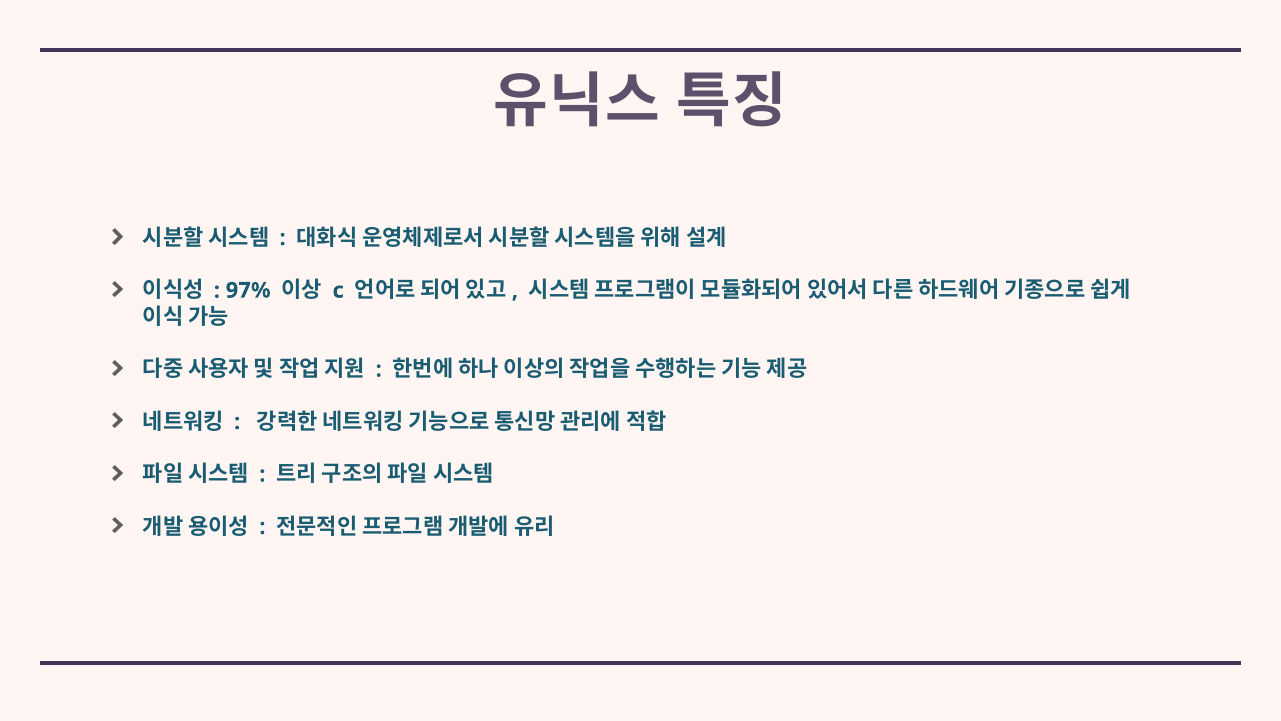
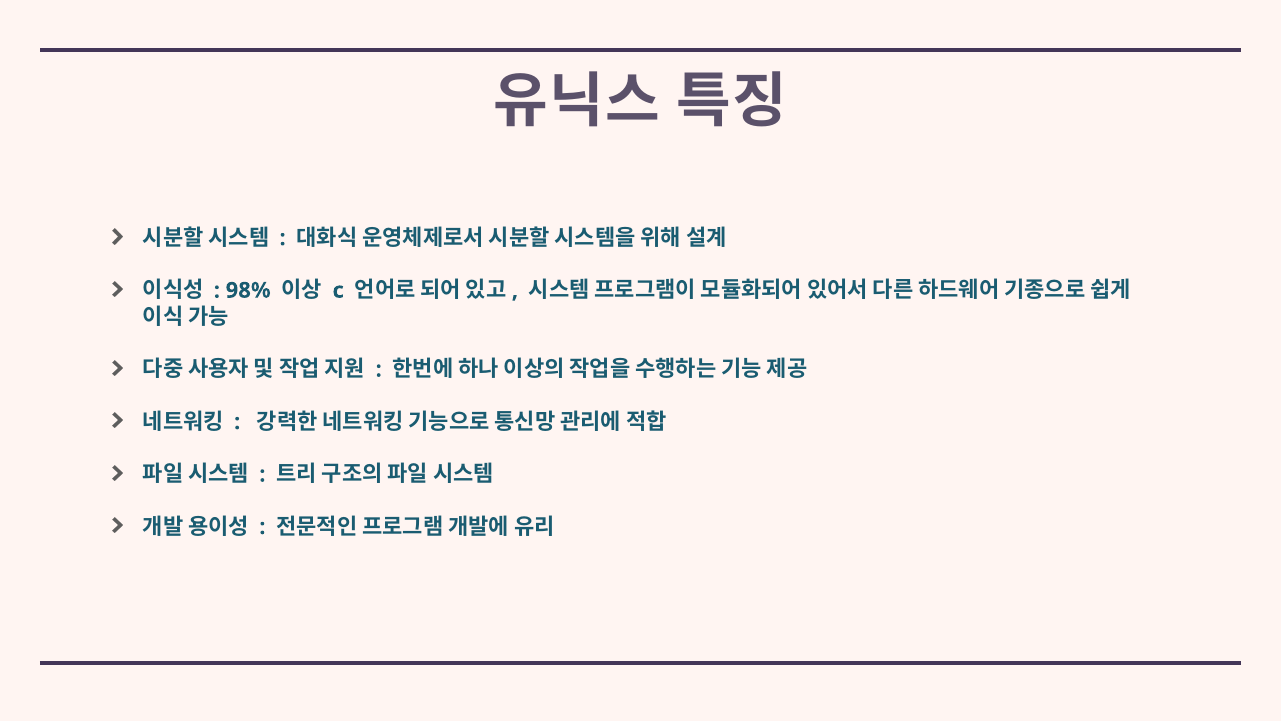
97%: 97% -> 98% (248, 290)
